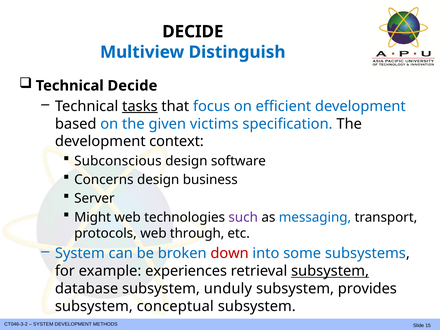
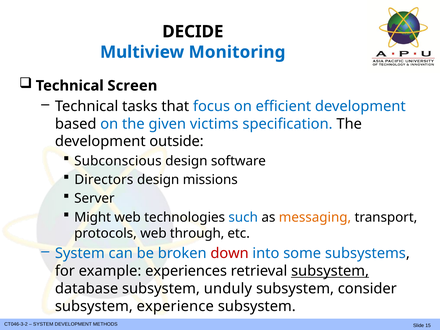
Distinguish: Distinguish -> Monitoring (237, 52)
Technical Decide: Decide -> Screen (132, 86)
tasks underline: present -> none (140, 106)
context: context -> outside (177, 141)
Concerns: Concerns -> Directors (104, 180)
business: business -> missions (210, 180)
such colour: purple -> blue (243, 217)
messaging colour: blue -> orange (315, 217)
provides: provides -> consider (367, 289)
conceptual: conceptual -> experience (175, 306)
